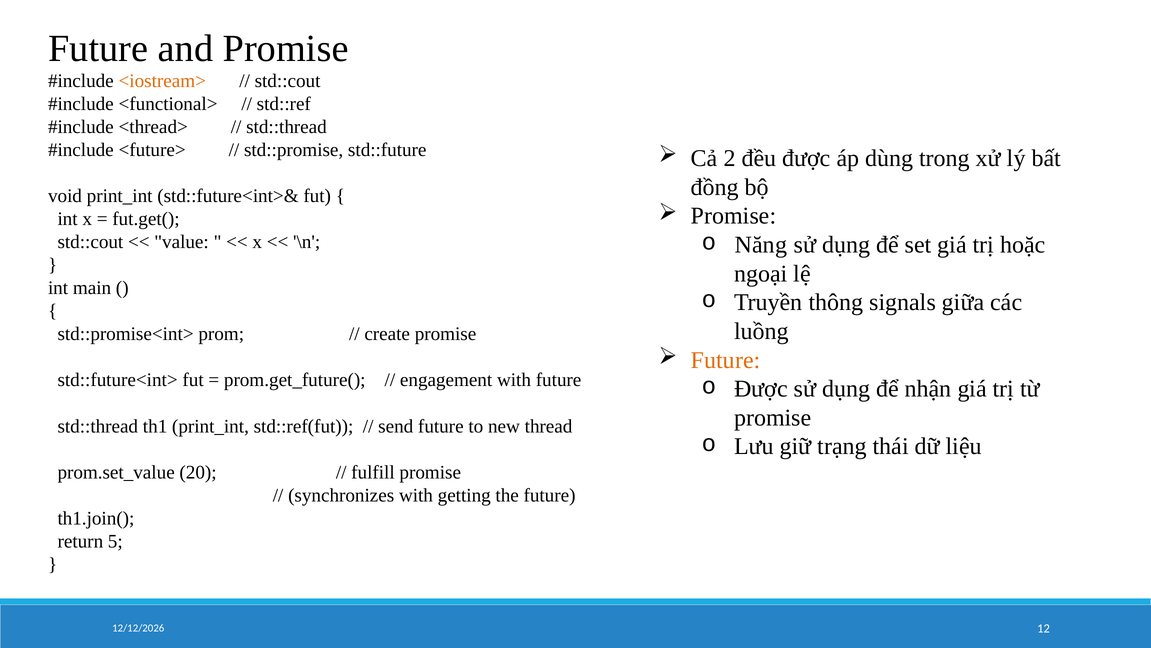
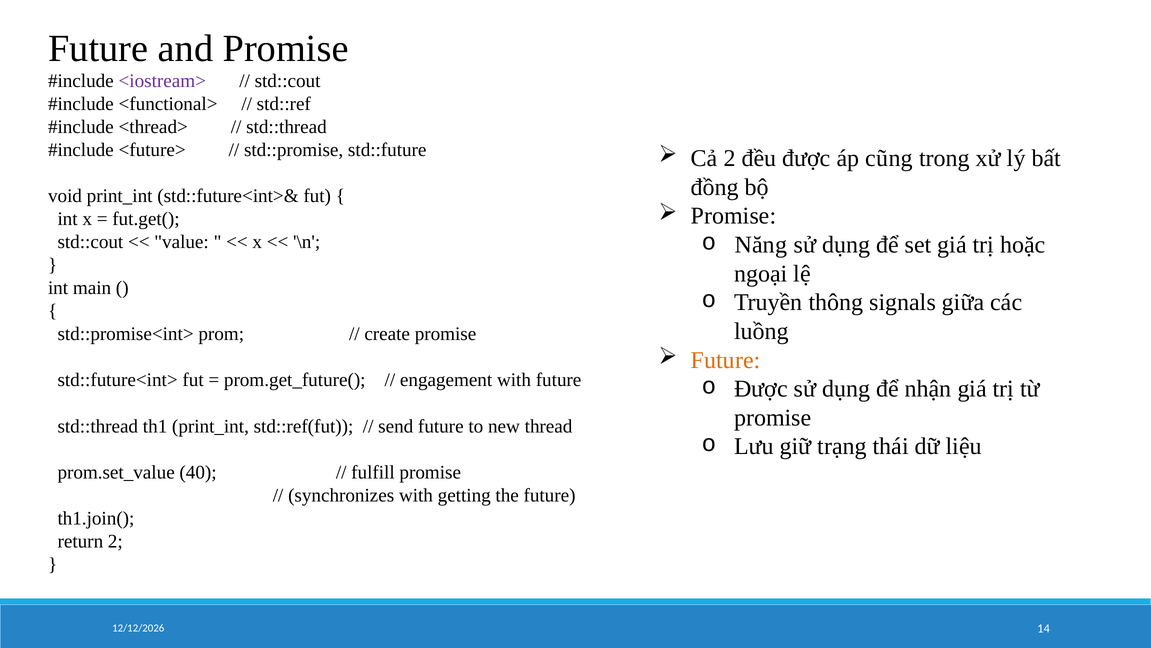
<iostream> colour: orange -> purple (162, 81)
dùng: dùng -> cũng (889, 158)
20: 20 -> 40 (198, 472)
return 5: 5 -> 2 (115, 541)
12: 12 -> 14 (1044, 628)
